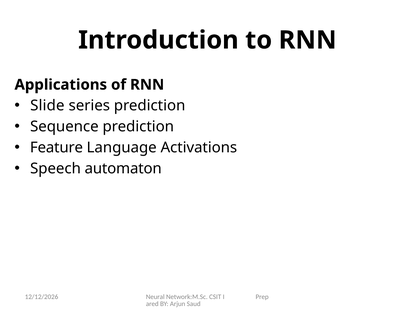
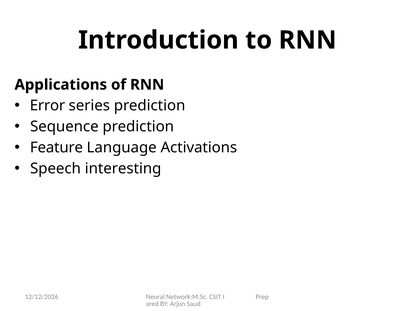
Slide: Slide -> Error (47, 106)
automaton: automaton -> interesting (123, 169)
